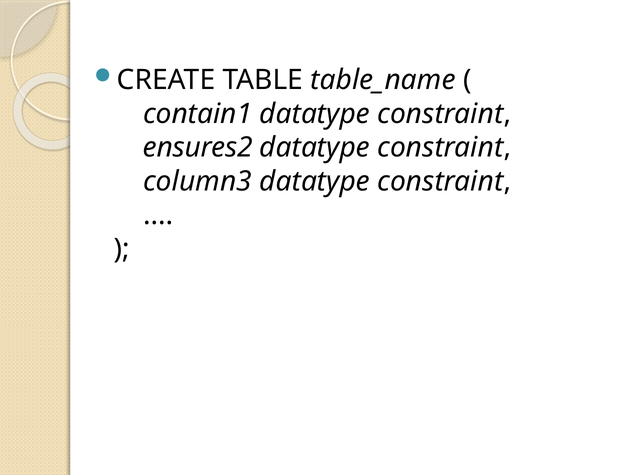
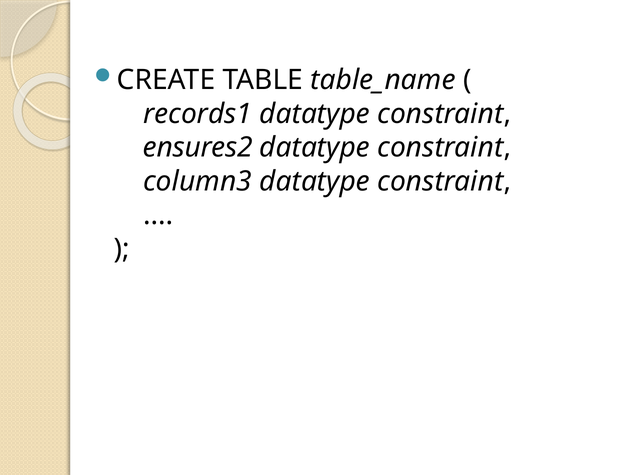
contain1: contain1 -> records1 (198, 114)
